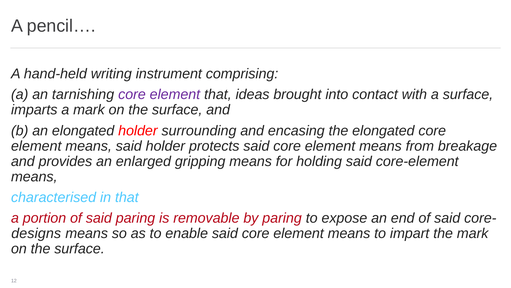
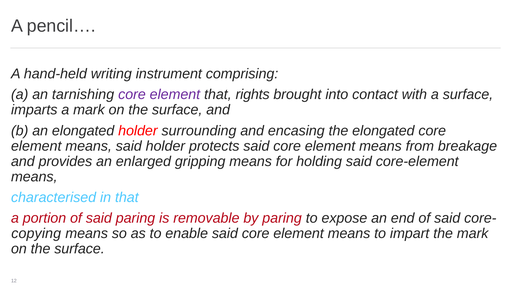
ideas: ideas -> rights (253, 94)
designs: designs -> copying (36, 233)
